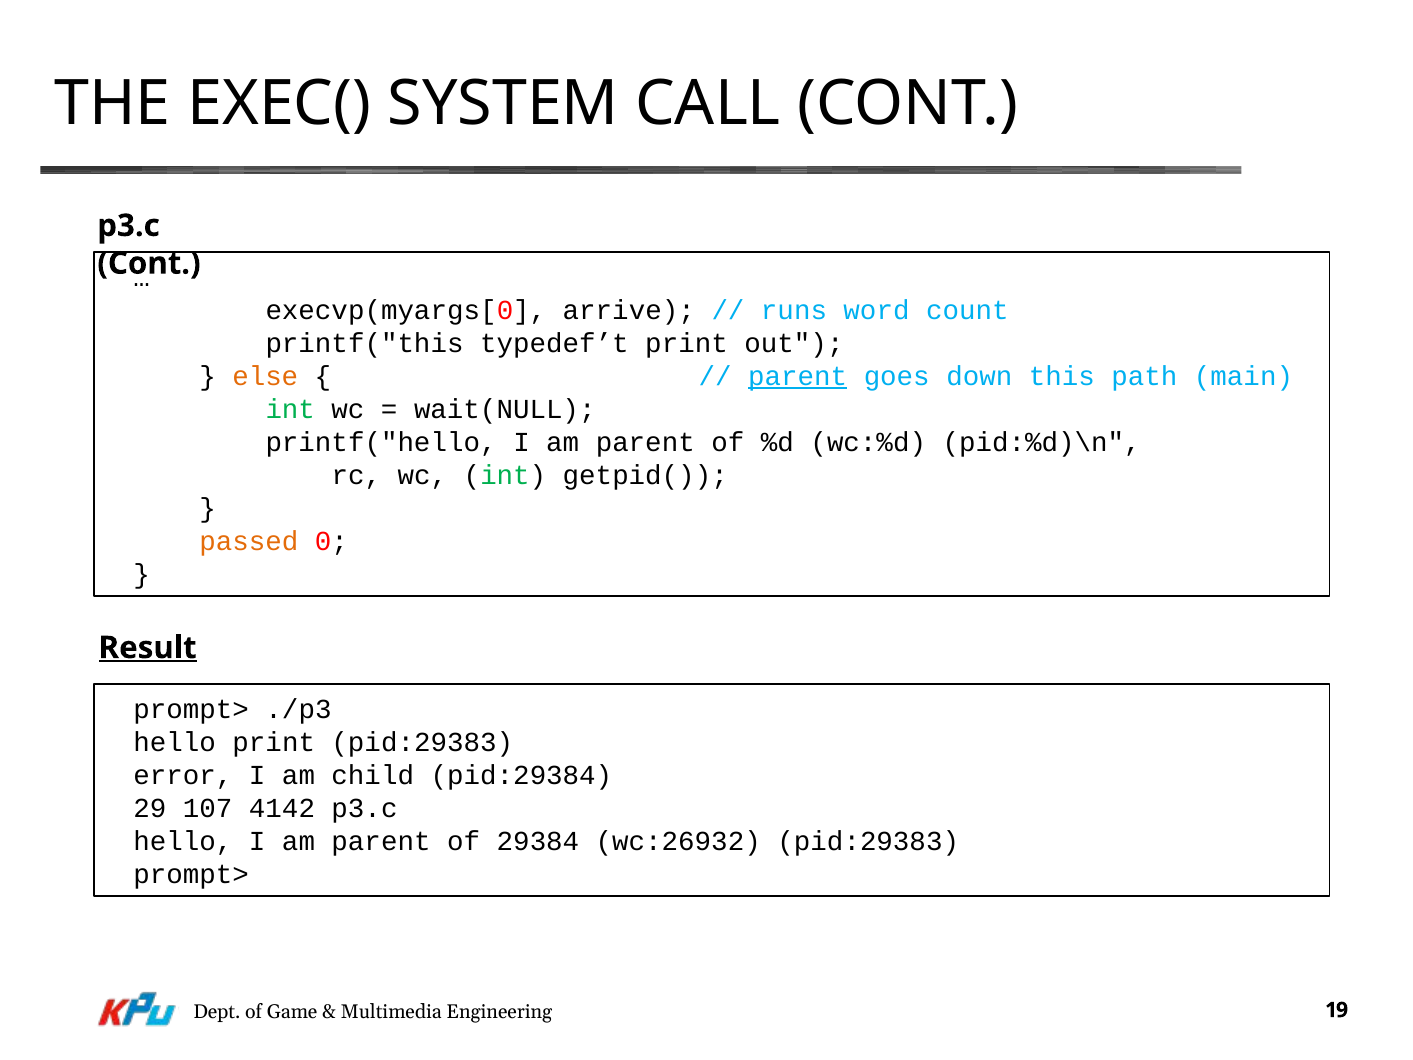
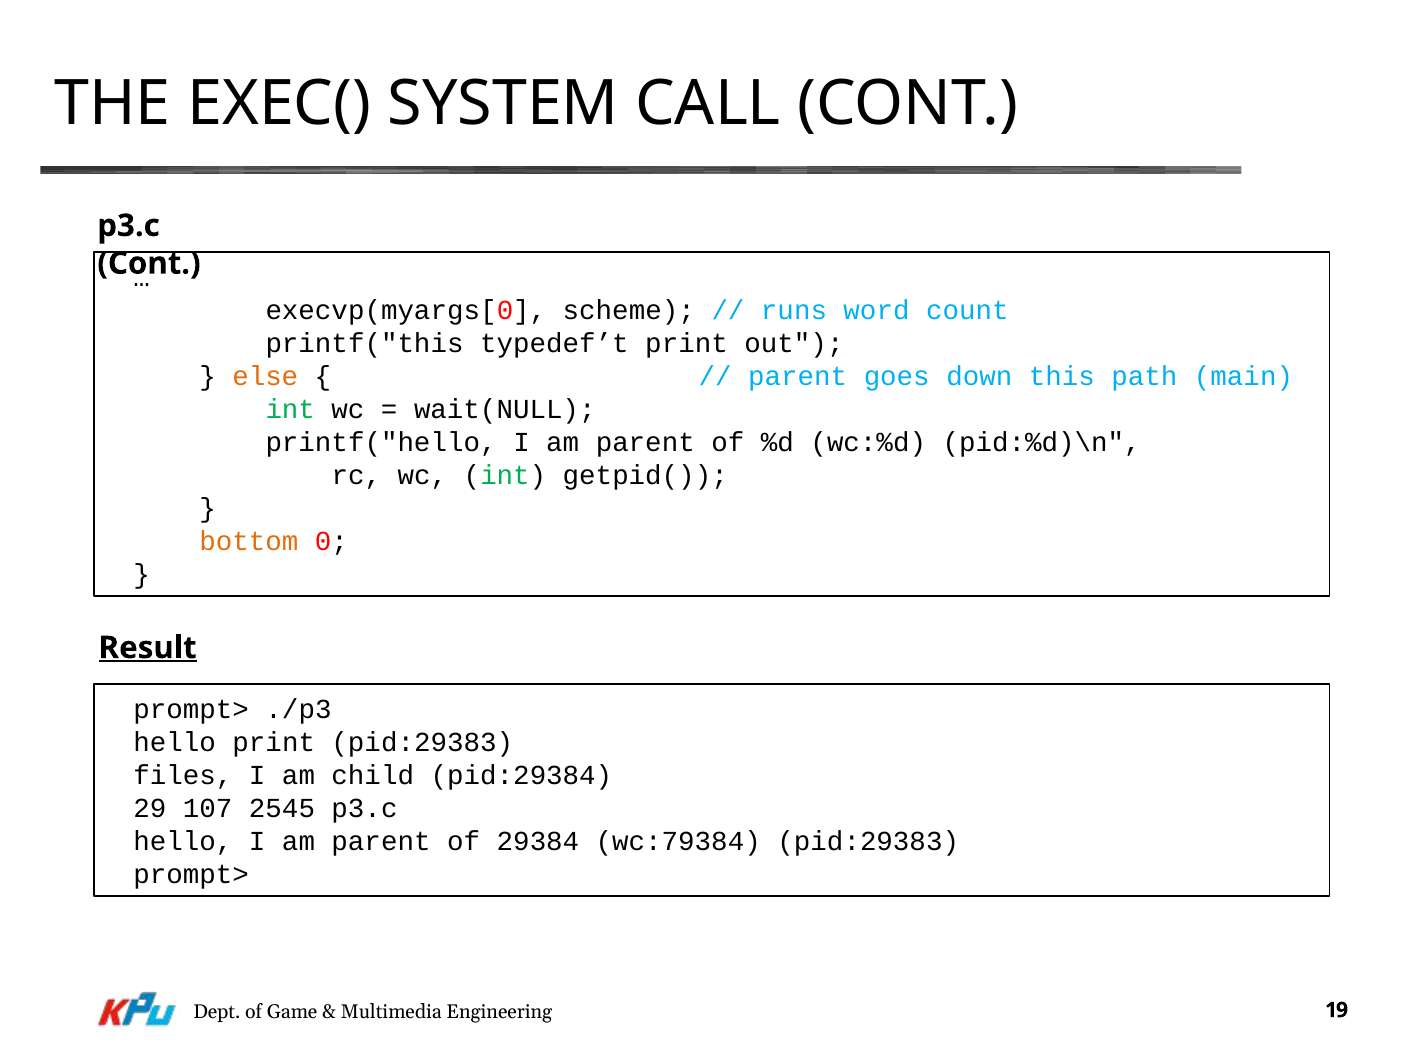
arrive: arrive -> scheme (629, 310)
parent underline: present -> none (798, 376)
passed: passed -> bottom (249, 541)
error: error -> files (183, 775)
4142: 4142 -> 2545 (282, 808)
wc:26932: wc:26932 -> wc:79384 (678, 841)
